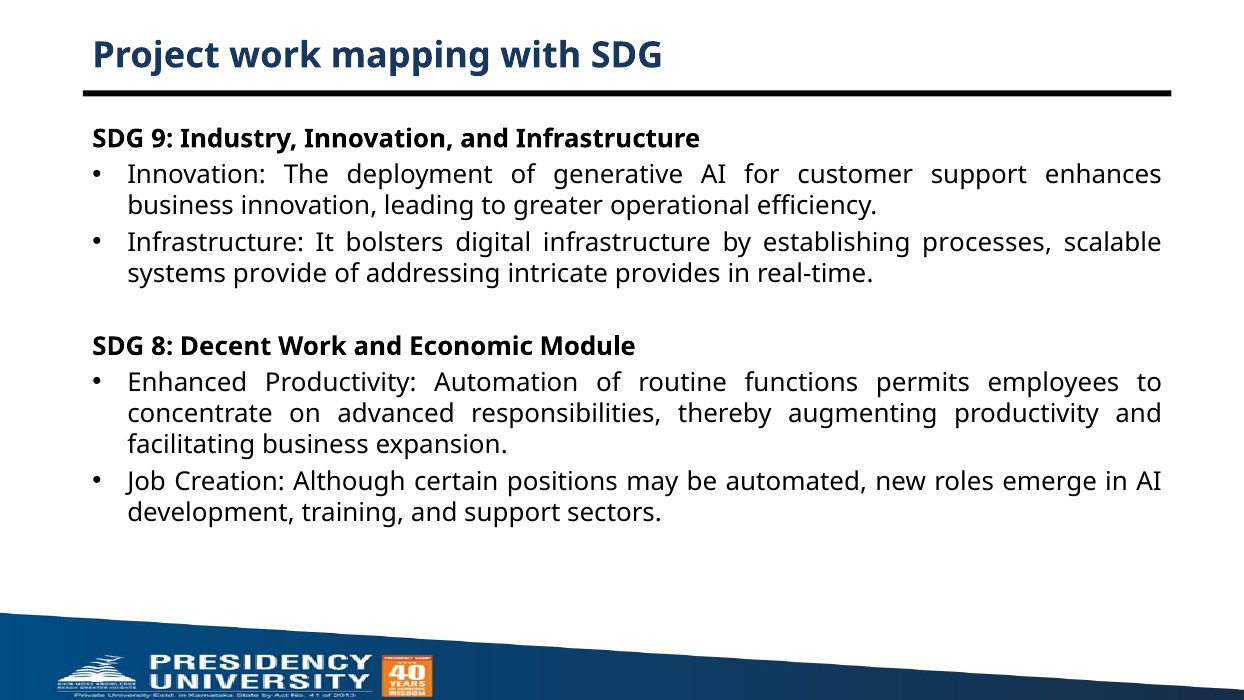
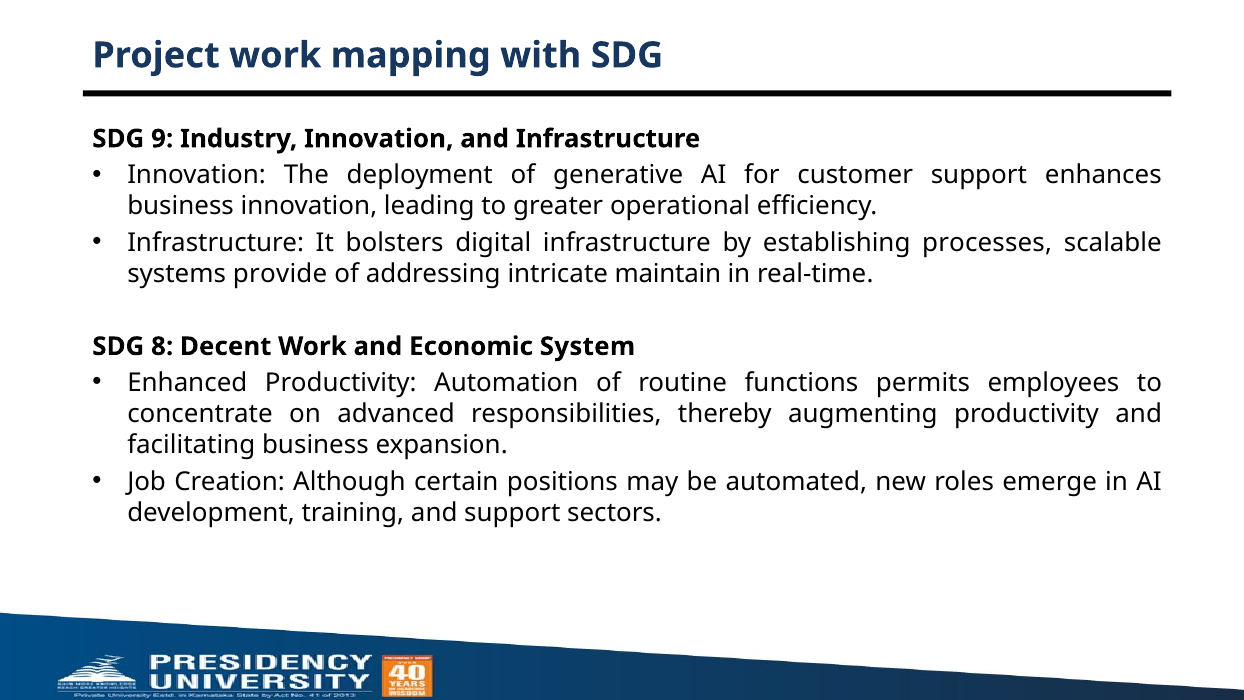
provides: provides -> maintain (668, 274)
Module: Module -> System (587, 346)
